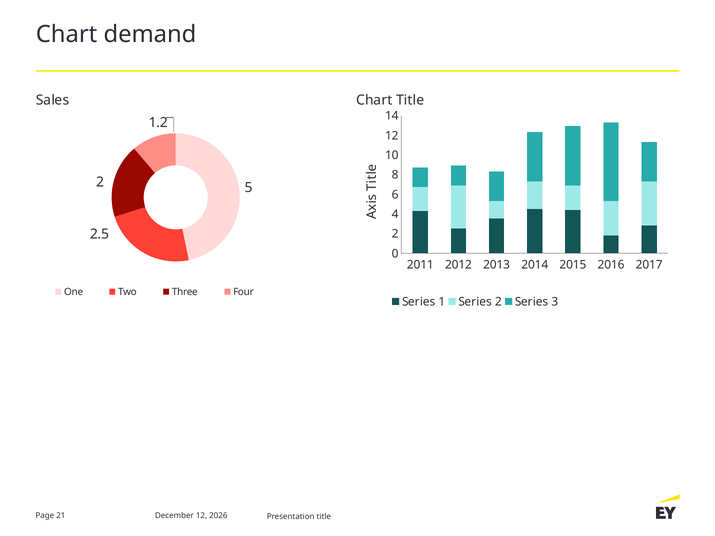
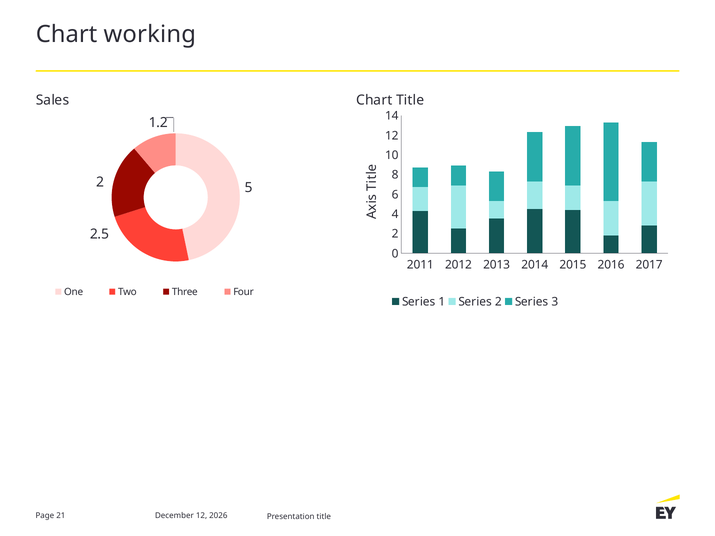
demand: demand -> working (150, 35)
